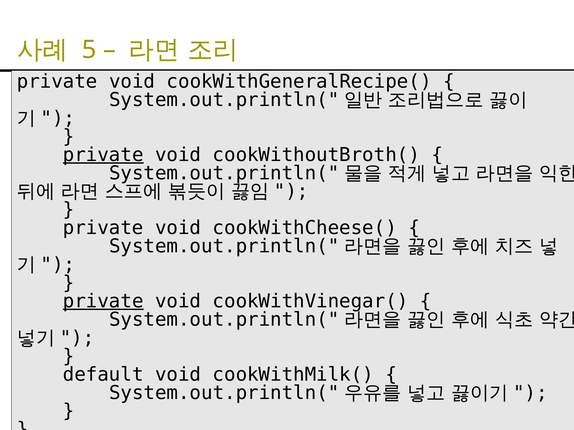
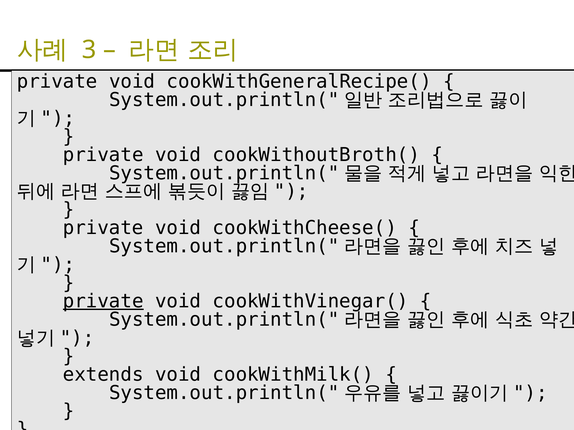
5: 5 -> 3 (89, 50)
private underline: present -> none (103, 155)
default: default -> extends (103, 375)
